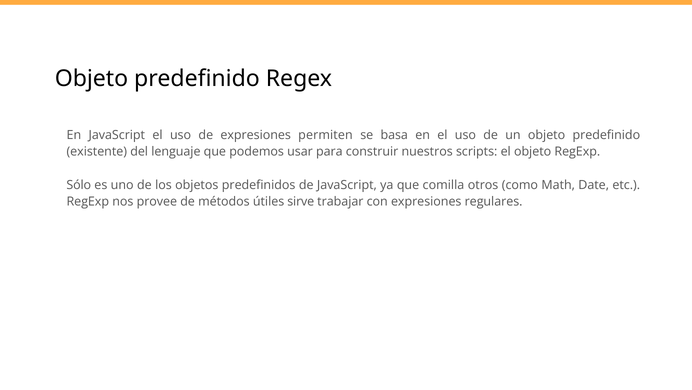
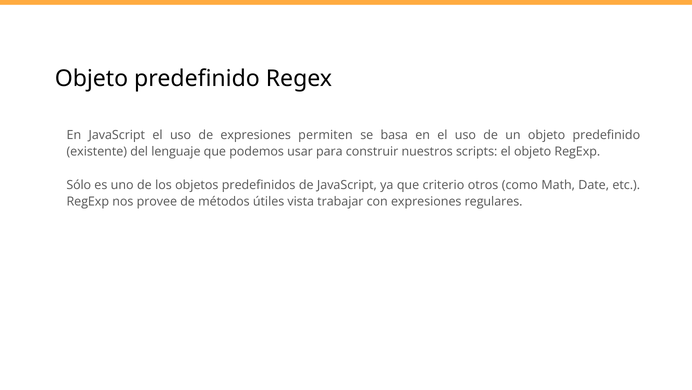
comilla: comilla -> criterio (443, 185)
sirve: sirve -> vista (301, 201)
